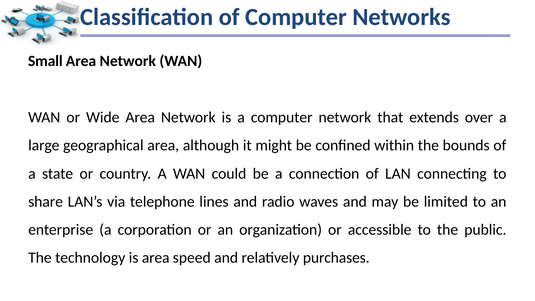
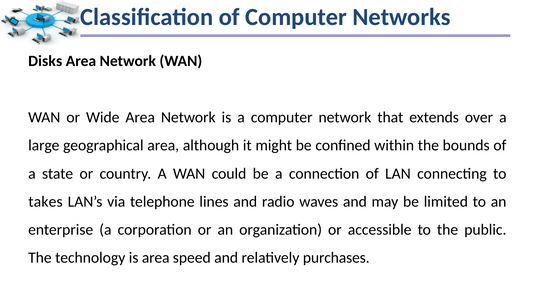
Small: Small -> Disks (45, 61)
share: share -> takes (45, 202)
